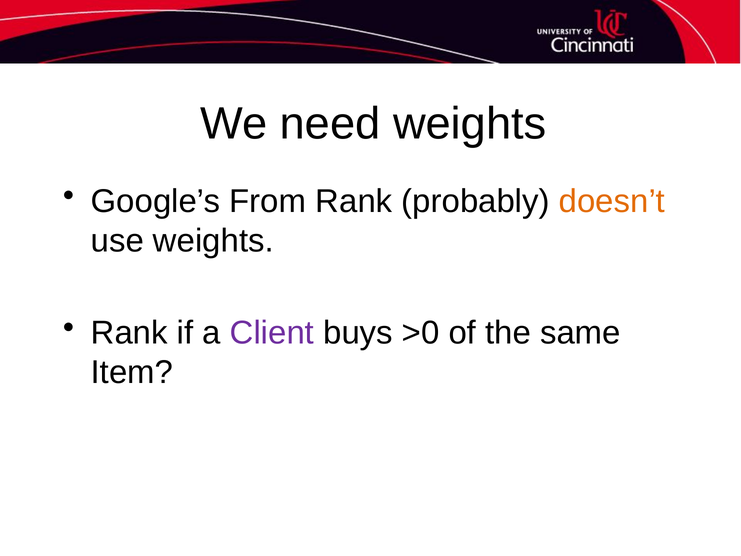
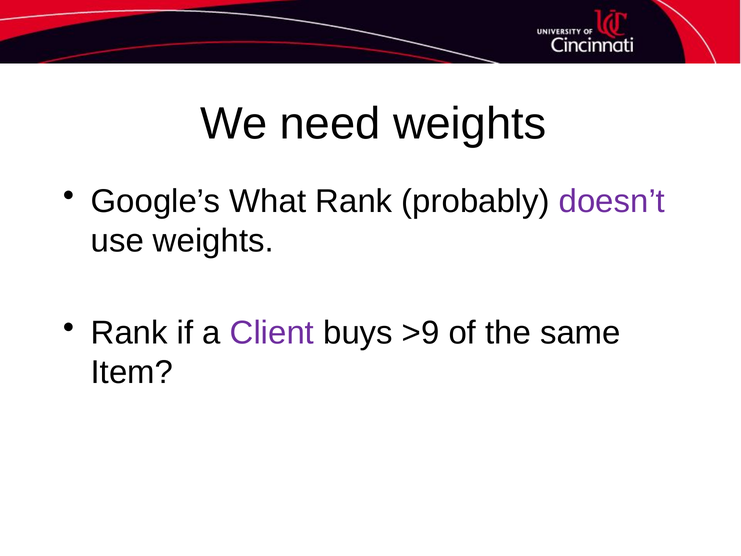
From: From -> What (268, 201)
doesn’t colour: orange -> purple (612, 201)
>0: >0 -> >9 (421, 333)
